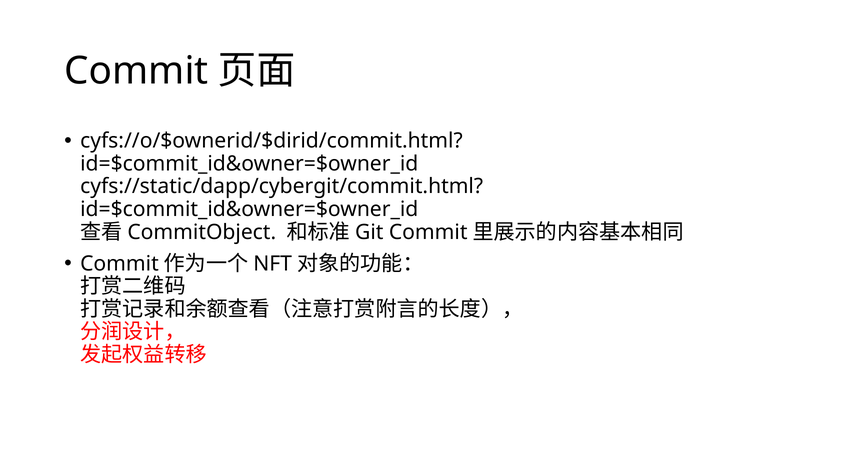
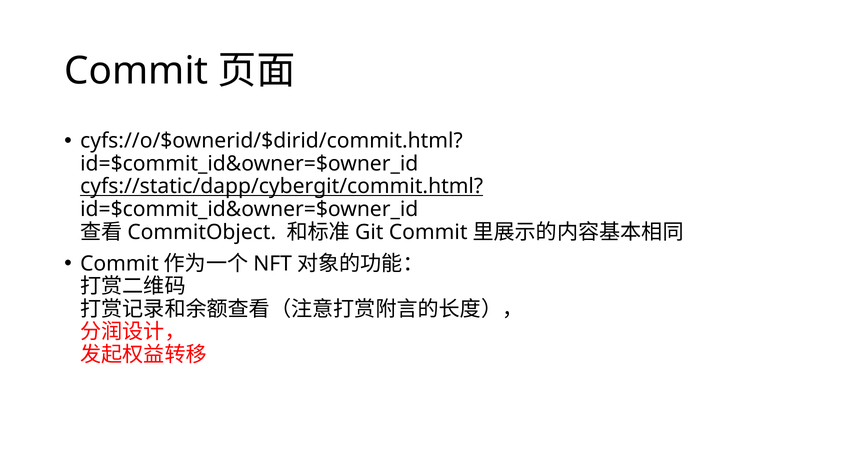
cyfs://static/dapp/cybergit/commit.html underline: none -> present (282, 186)
